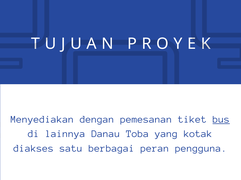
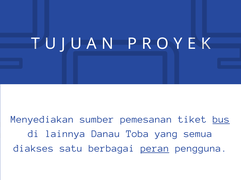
dengan: dengan -> sumber (97, 120)
kotak: kotak -> semua (198, 134)
peran underline: none -> present (155, 149)
